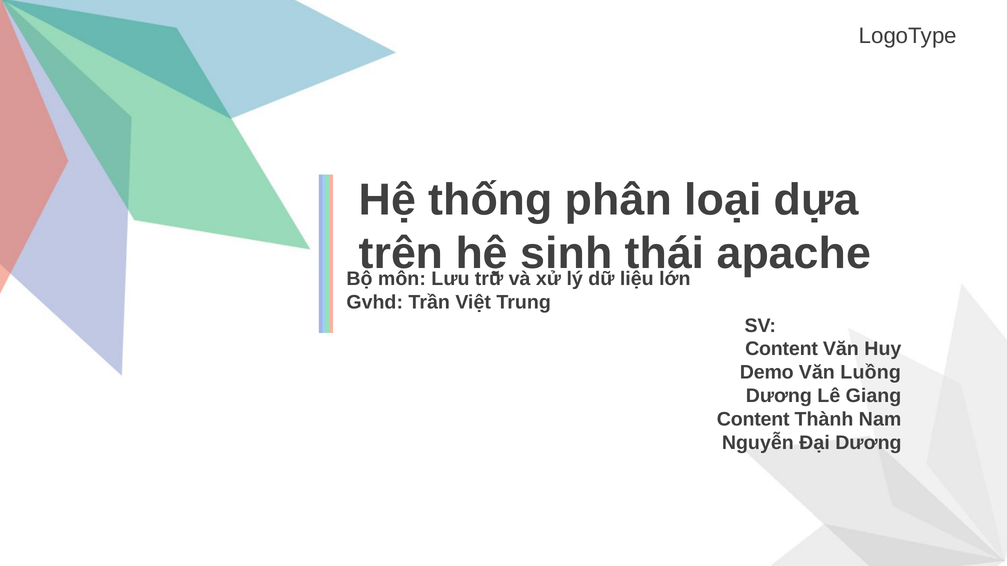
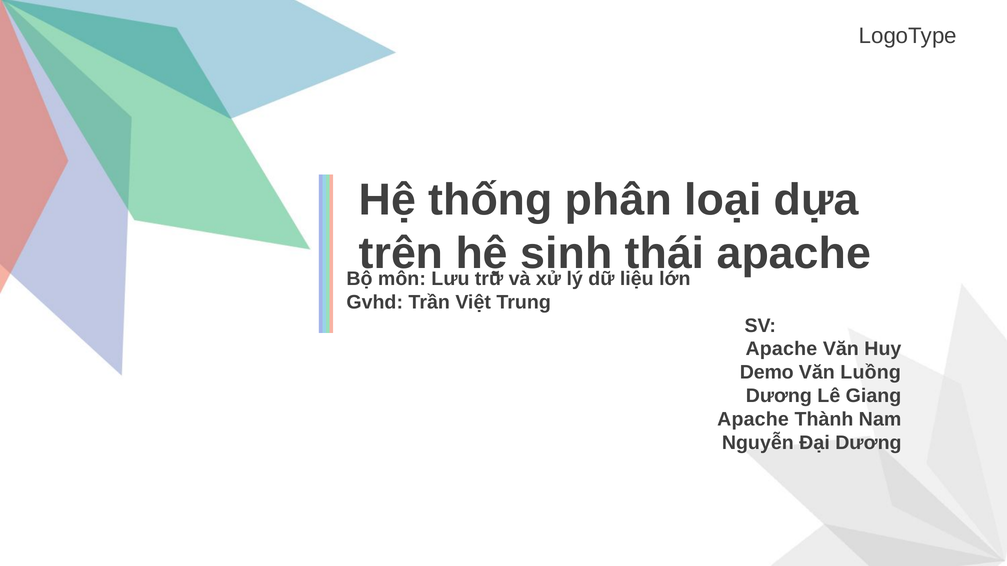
Content: Content -> Apache (781, 349)
Content: Content -> Apache (753, 420)
